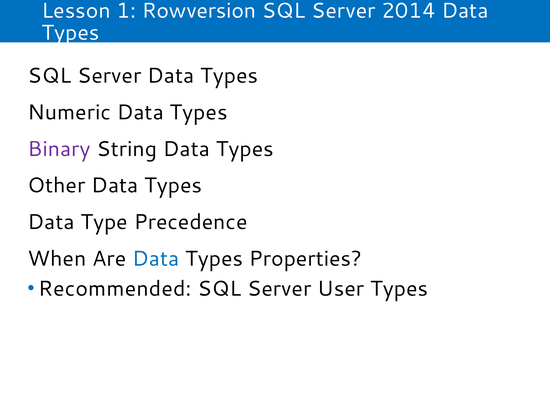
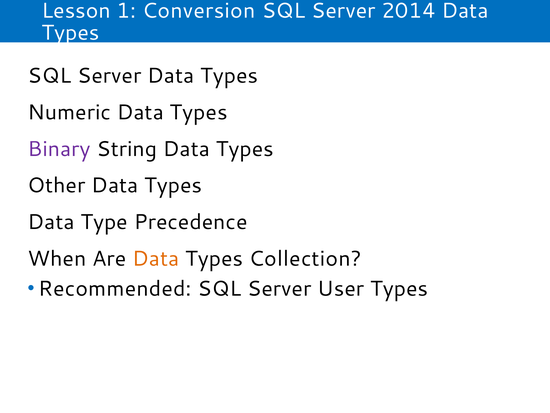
Rowversion: Rowversion -> Conversion (199, 11)
Data colour: blue -> orange (156, 258)
Properties: Properties -> Collection (305, 258)
